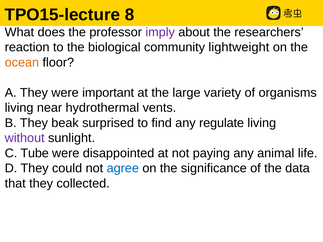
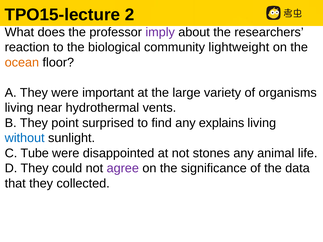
8: 8 -> 2 (130, 15)
beak: beak -> point (65, 123)
regulate: regulate -> explains (222, 123)
without colour: purple -> blue (25, 138)
paying: paying -> stones (211, 153)
agree colour: blue -> purple (123, 168)
